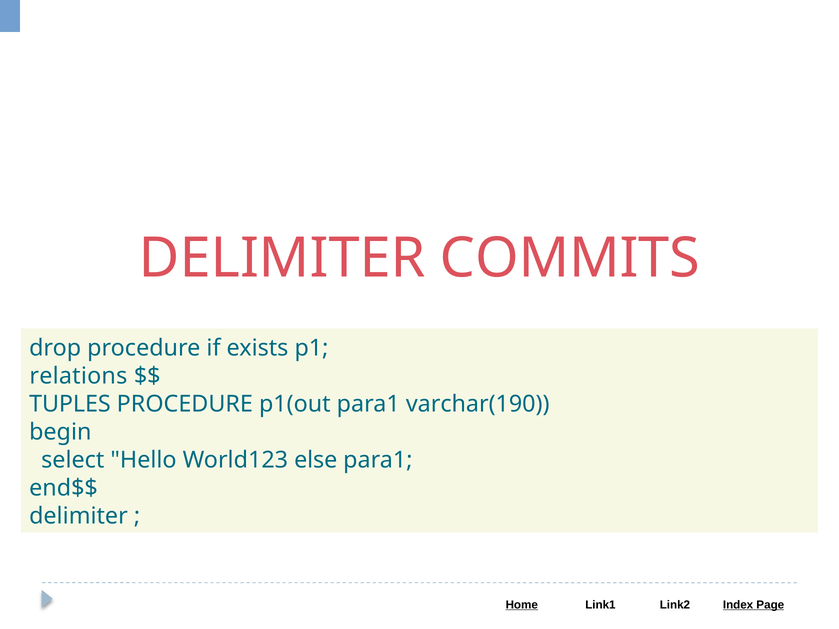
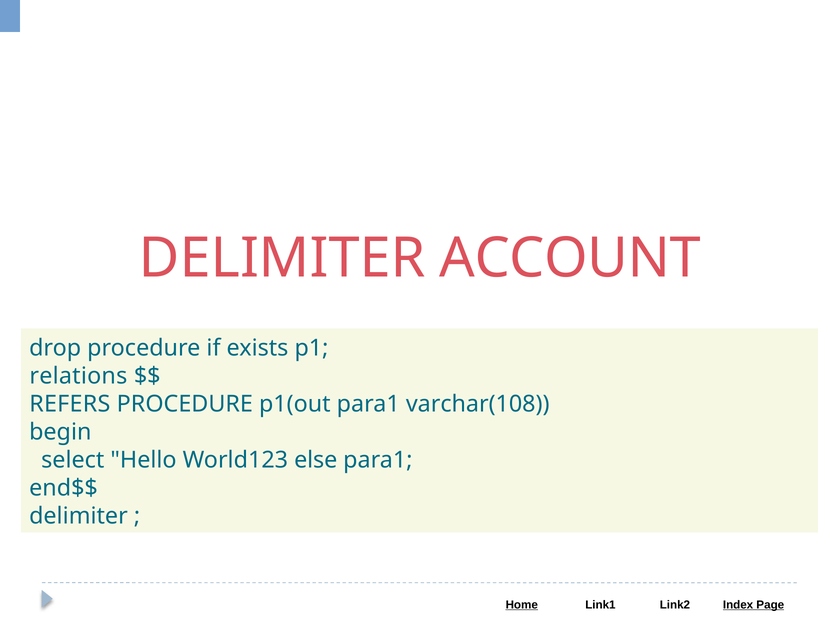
COMMITS: COMMITS -> ACCOUNT (570, 258)
TUPLES: TUPLES -> REFERS (70, 404)
varchar(190: varchar(190 -> varchar(108 (478, 404)
